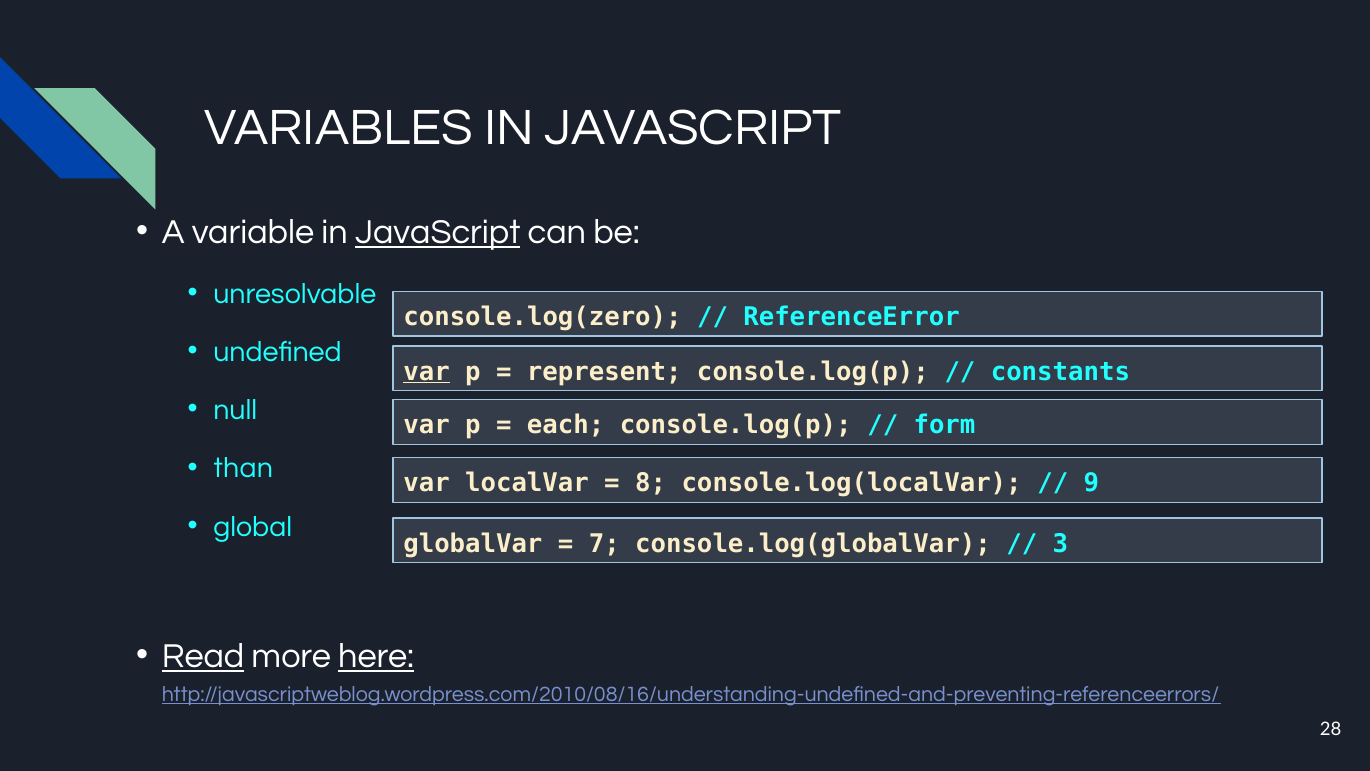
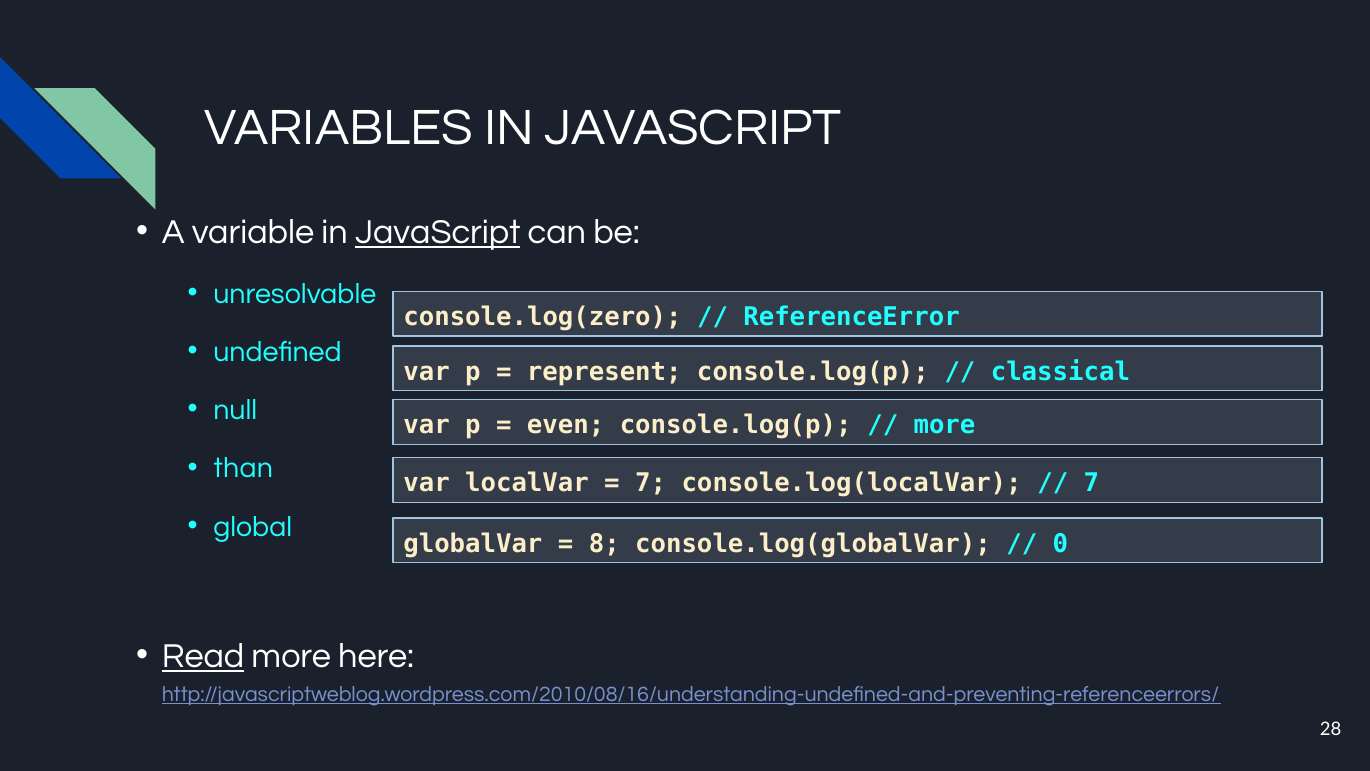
var underline: present -> none (427, 371)
constants: constants -> classical (1060, 371)
each: each -> even (566, 425)
form: form -> more (944, 425)
8: 8 -> 7 (651, 483)
9: 9 -> 7 (1091, 483)
7: 7 -> 8 (604, 543)
3: 3 -> 0 (1060, 543)
here underline: present -> none (376, 656)
